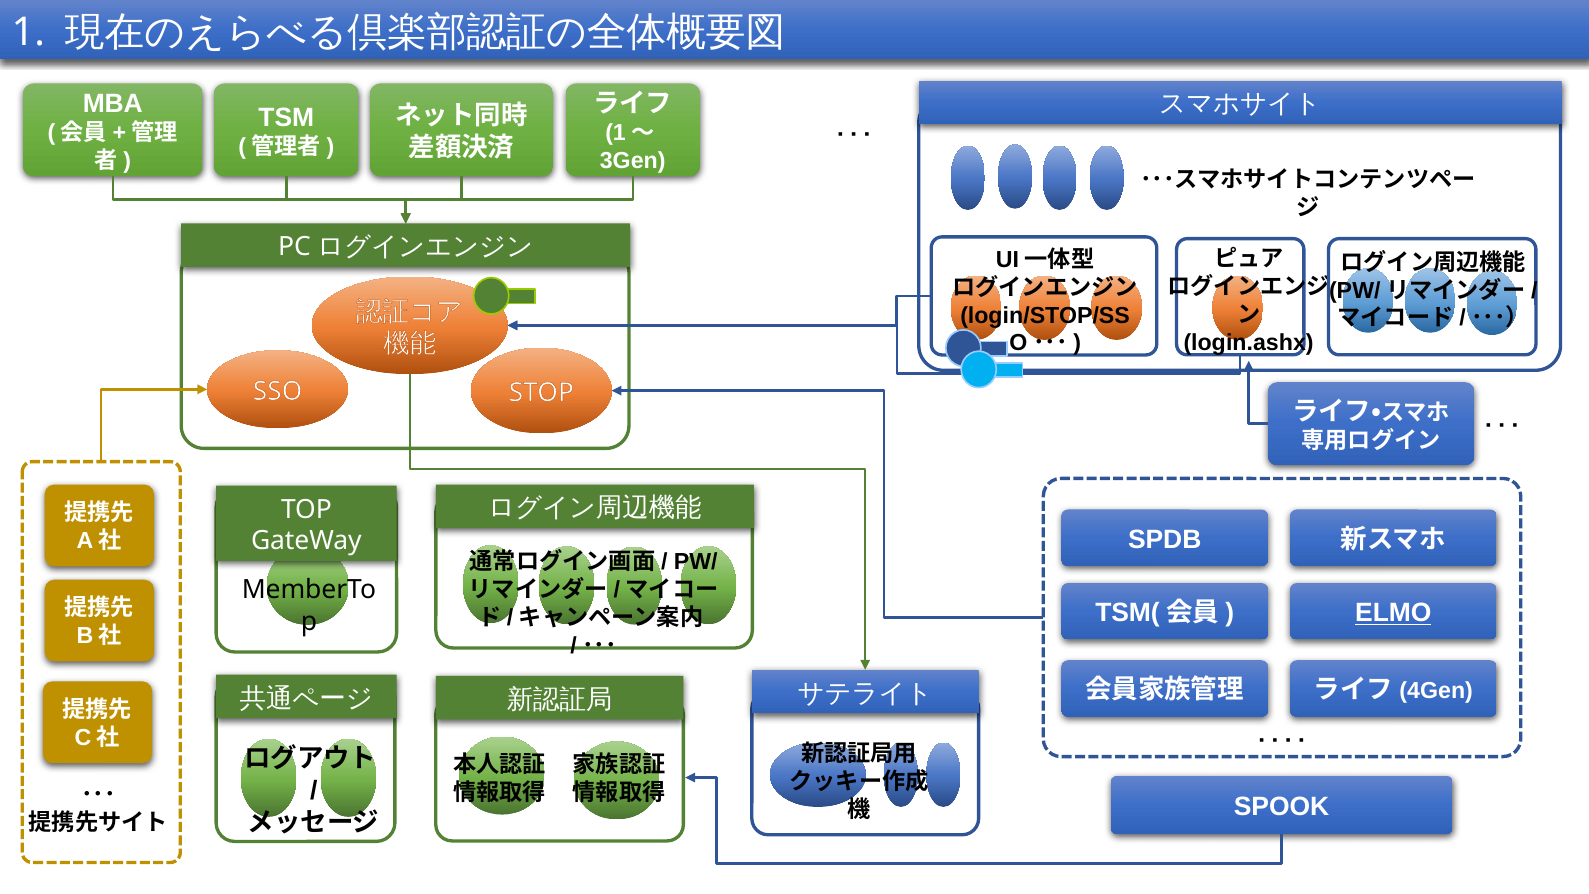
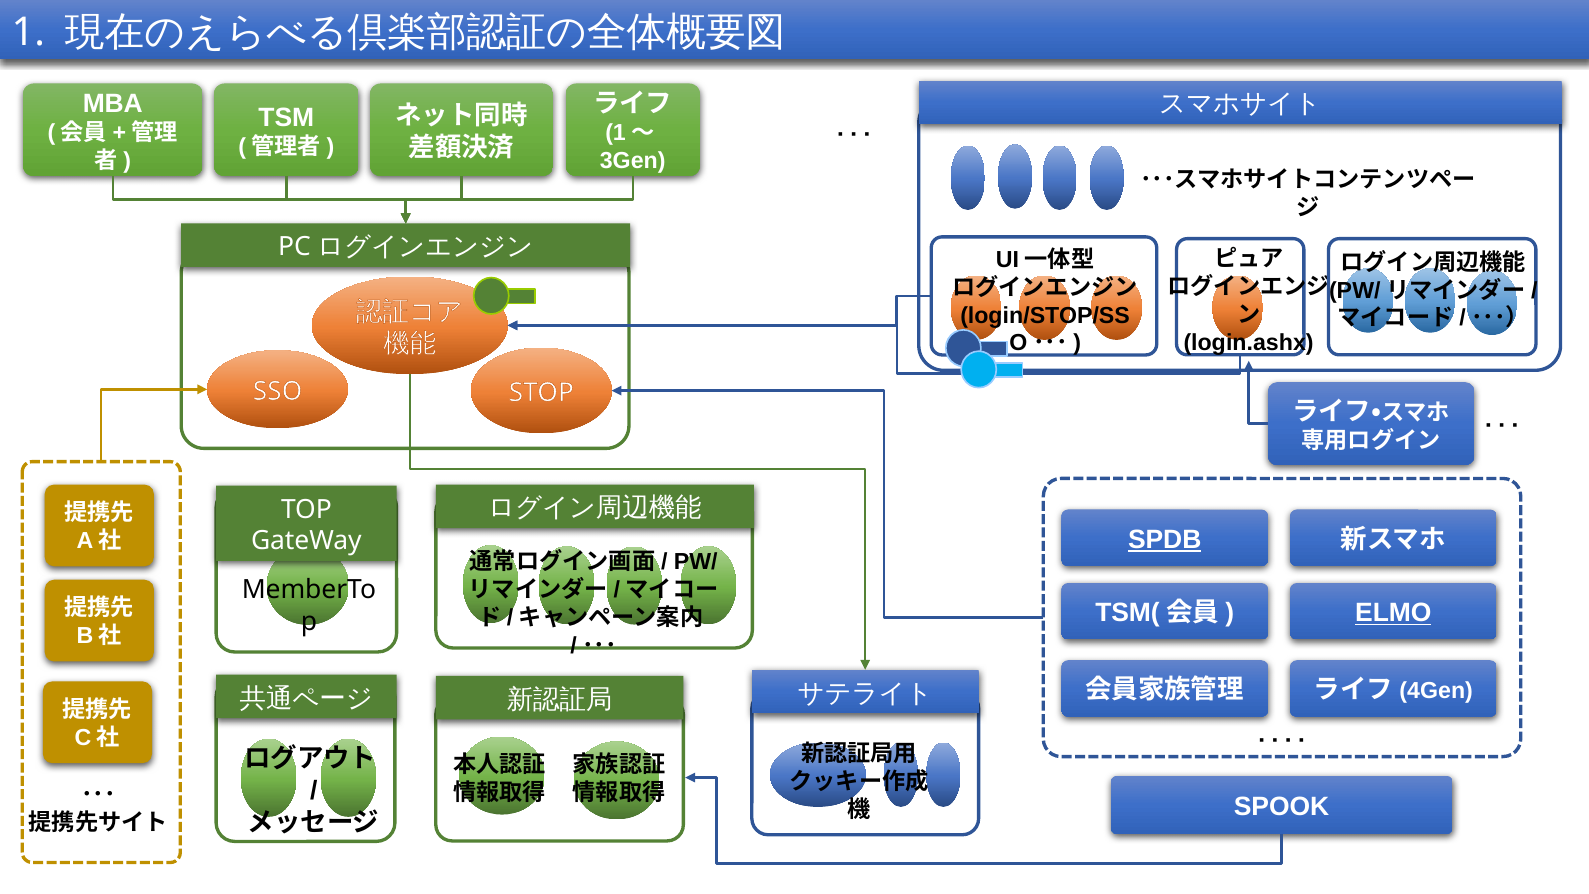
SPDB underline: none -> present (1165, 539)
